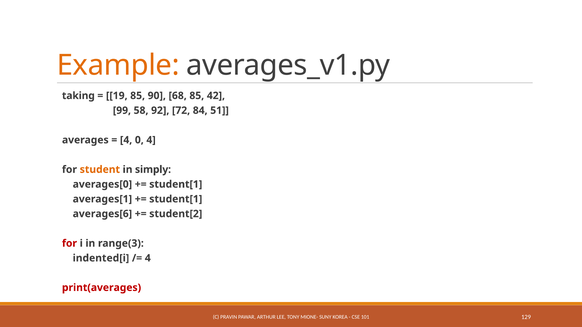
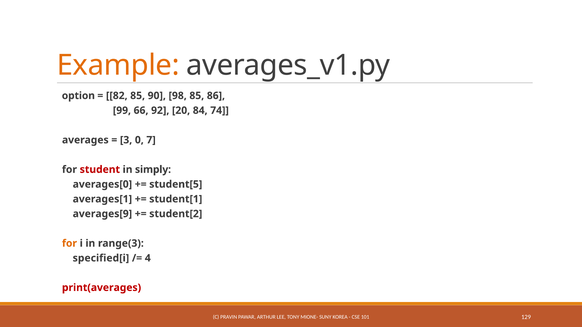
taking: taking -> option (78, 96)
19: 19 -> 82 (117, 96)
68: 68 -> 98 (178, 96)
42: 42 -> 86 (216, 96)
58: 58 -> 66 (141, 111)
72: 72 -> 20 (181, 111)
51: 51 -> 74 (220, 111)
4: 4 -> 3 (126, 140)
0 4: 4 -> 7 (151, 140)
student colour: orange -> red (100, 170)
student[1: student[1 -> student[5 (176, 184)
averages[6: averages[6 -> averages[9 (102, 214)
for colour: red -> orange (69, 244)
indented[i: indented[i -> specified[i (101, 258)
